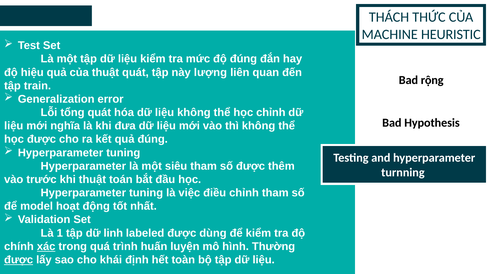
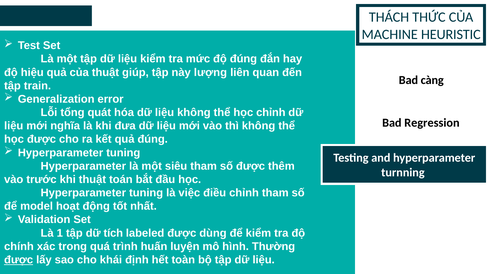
thuật quát: quát -> giúp (135, 72)
rộng: rộng -> càng (432, 80)
Hypothesis: Hypothesis -> Regression (432, 123)
linh: linh -> tích (113, 233)
xác underline: present -> none (46, 246)
